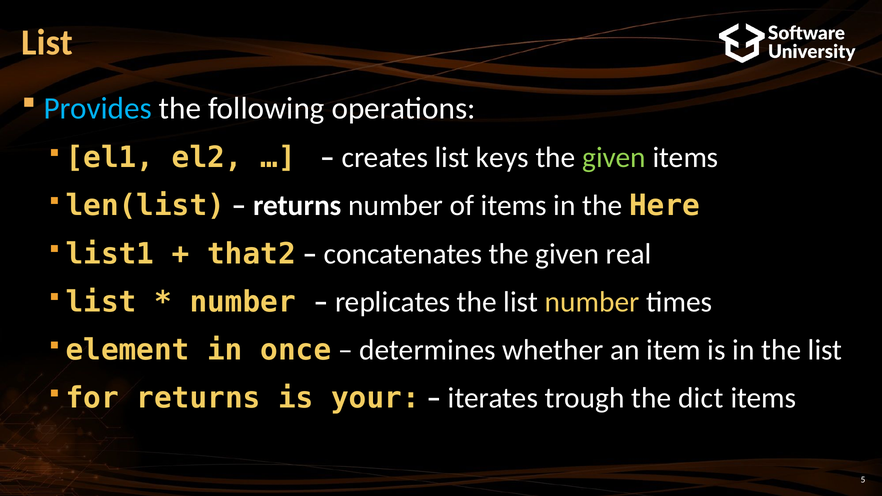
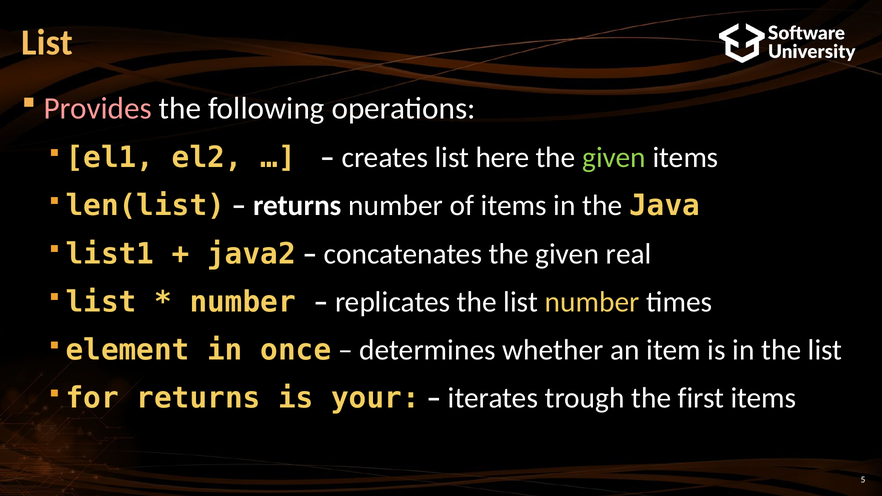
Provides colour: light blue -> pink (98, 109)
keys: keys -> here (503, 158)
Here: Here -> Java (665, 206)
that2: that2 -> java2 (252, 254)
dict: dict -> first (701, 398)
